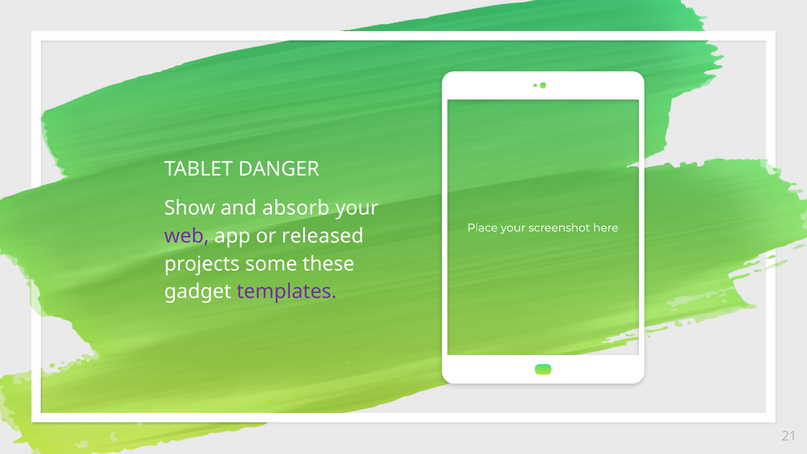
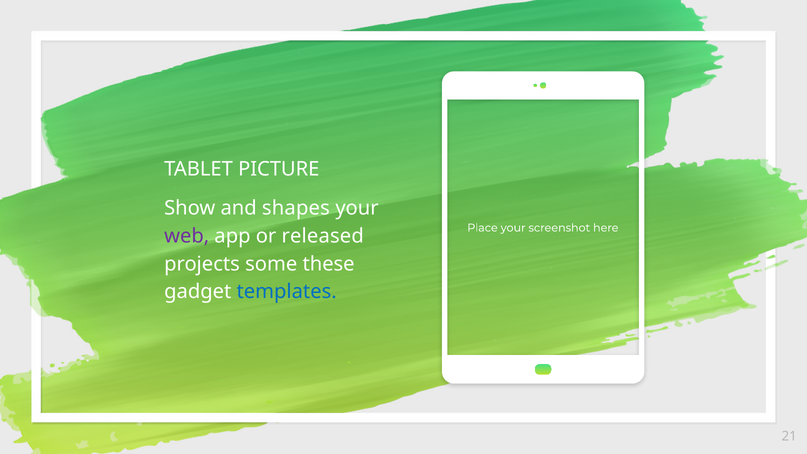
DANGER: DANGER -> PICTURE (279, 169)
absorb: absorb -> shapes (296, 208)
templates colour: purple -> blue (287, 292)
